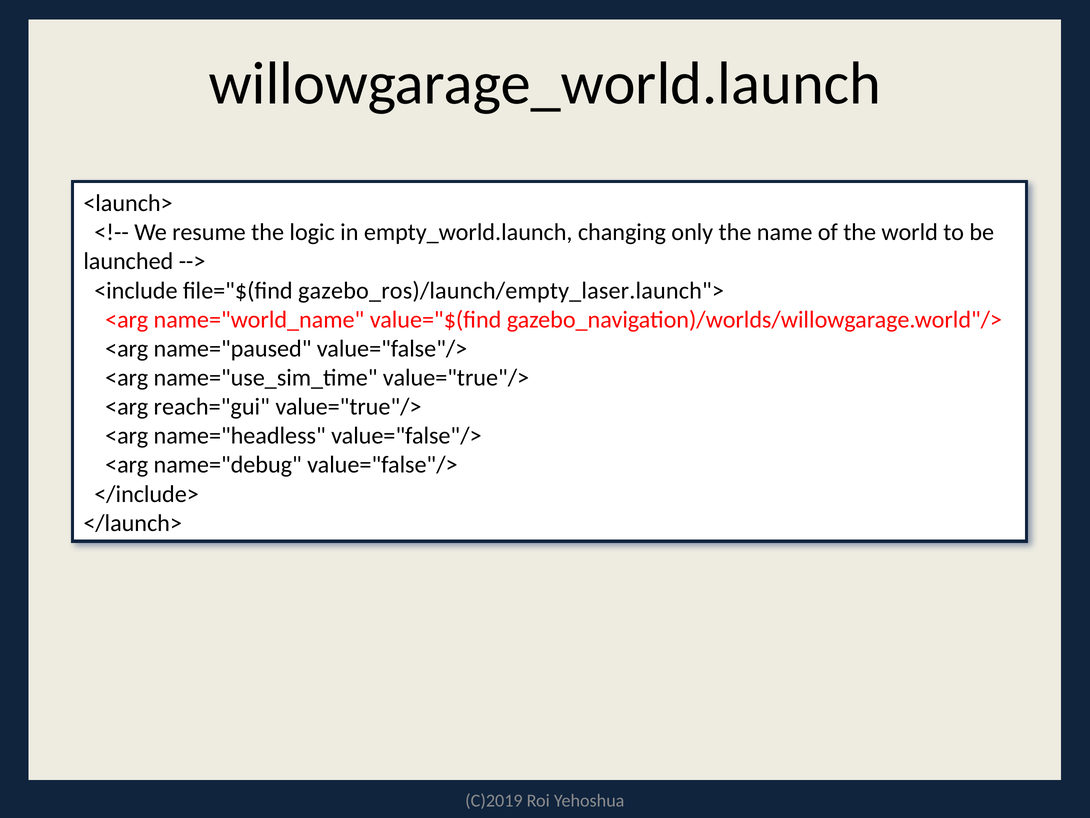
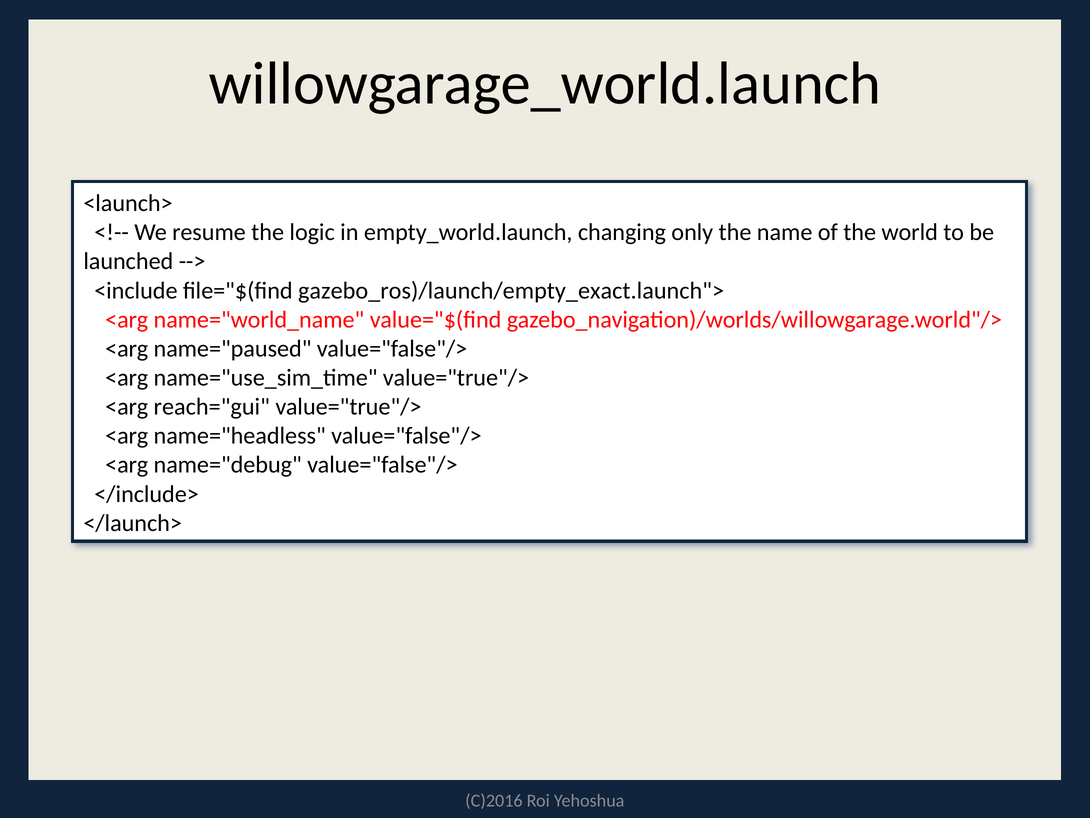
gazebo_ros)/launch/empty_laser.launch">: gazebo_ros)/launch/empty_laser.launch"> -> gazebo_ros)/launch/empty_exact.launch"> (511, 290)
C)2019: C)2019 -> C)2016 (494, 800)
